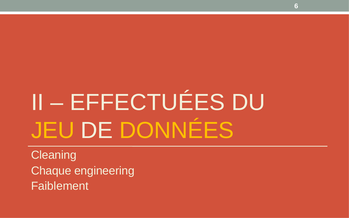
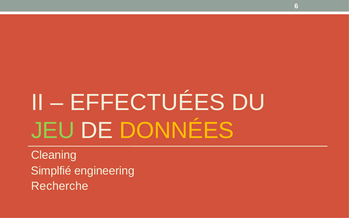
JEU colour: yellow -> light green (53, 130)
Chaque: Chaque -> Simplfié (51, 171)
Faiblement: Faiblement -> Recherche (60, 186)
